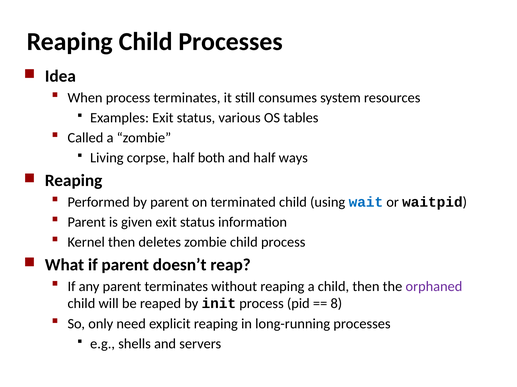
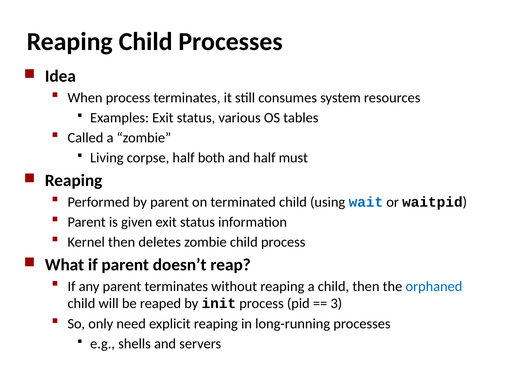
ways: ways -> must (293, 158)
orphaned colour: purple -> blue (434, 287)
8: 8 -> 3 (336, 304)
